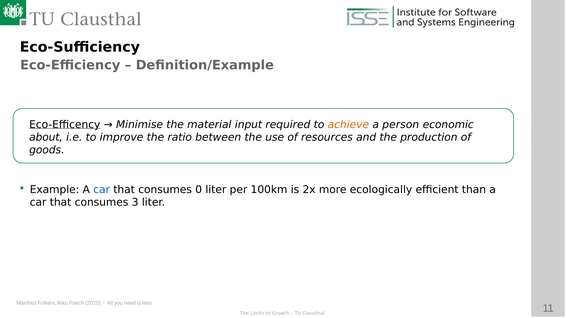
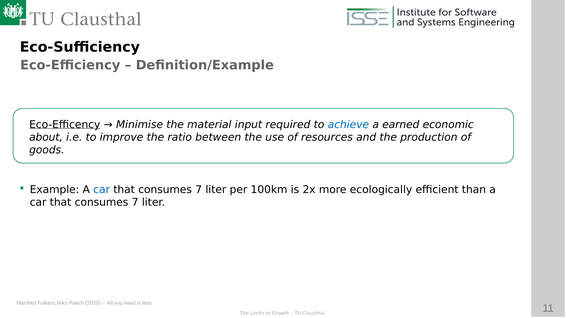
achieve colour: orange -> blue (348, 125)
person: person -> earned (401, 125)
0: 0 -> 7 (199, 190)
3: 3 -> 7 (135, 203)
